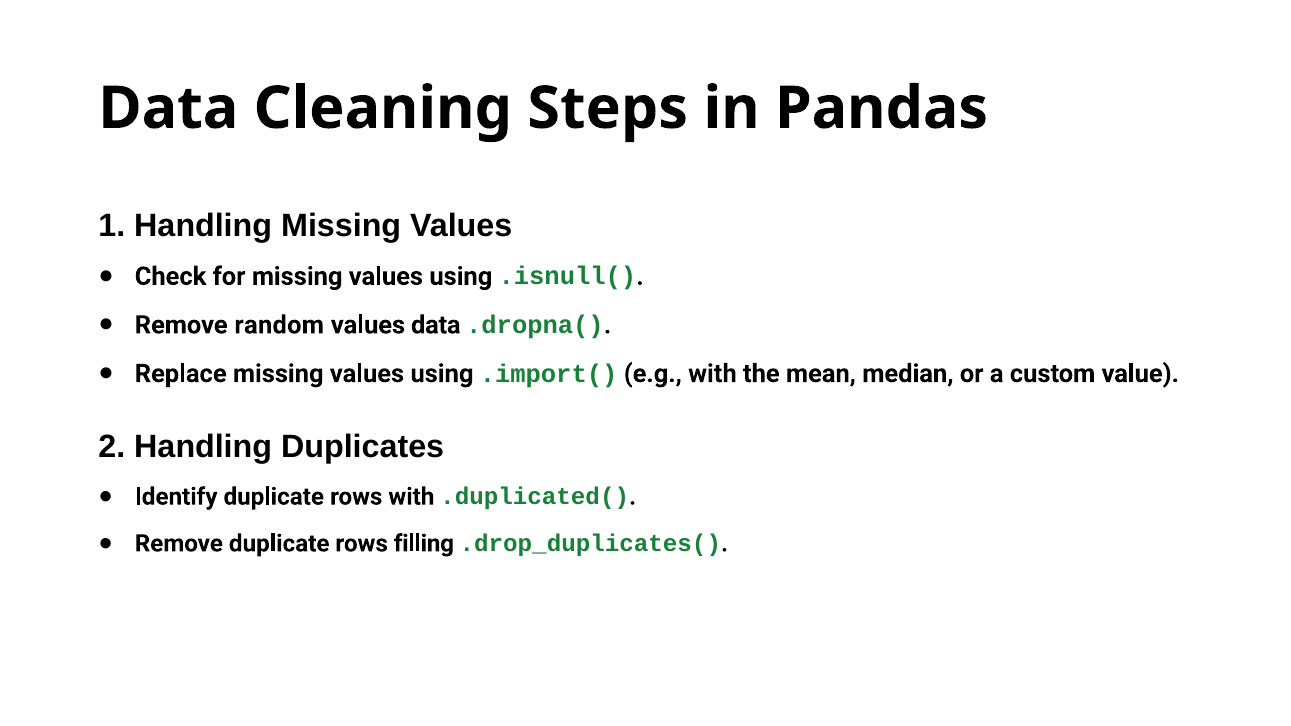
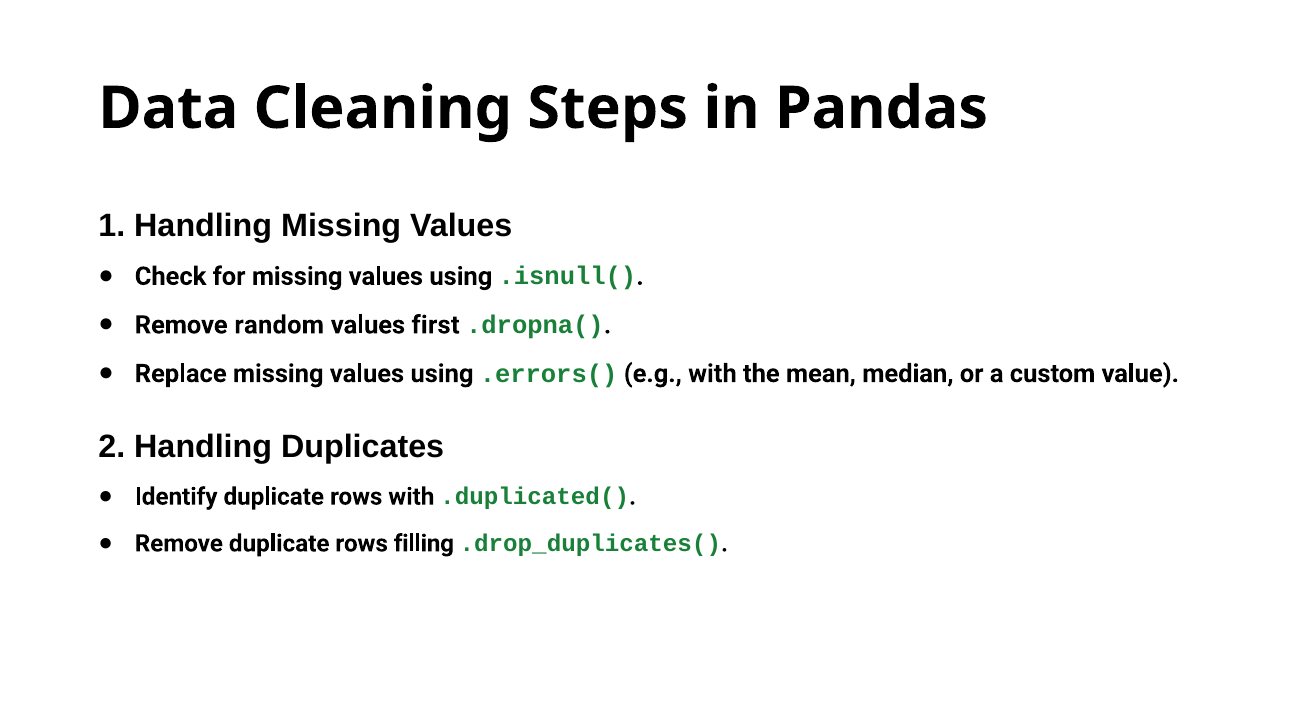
values data: data -> first (436, 325)
.import(: .import( -> .errors( (549, 374)
